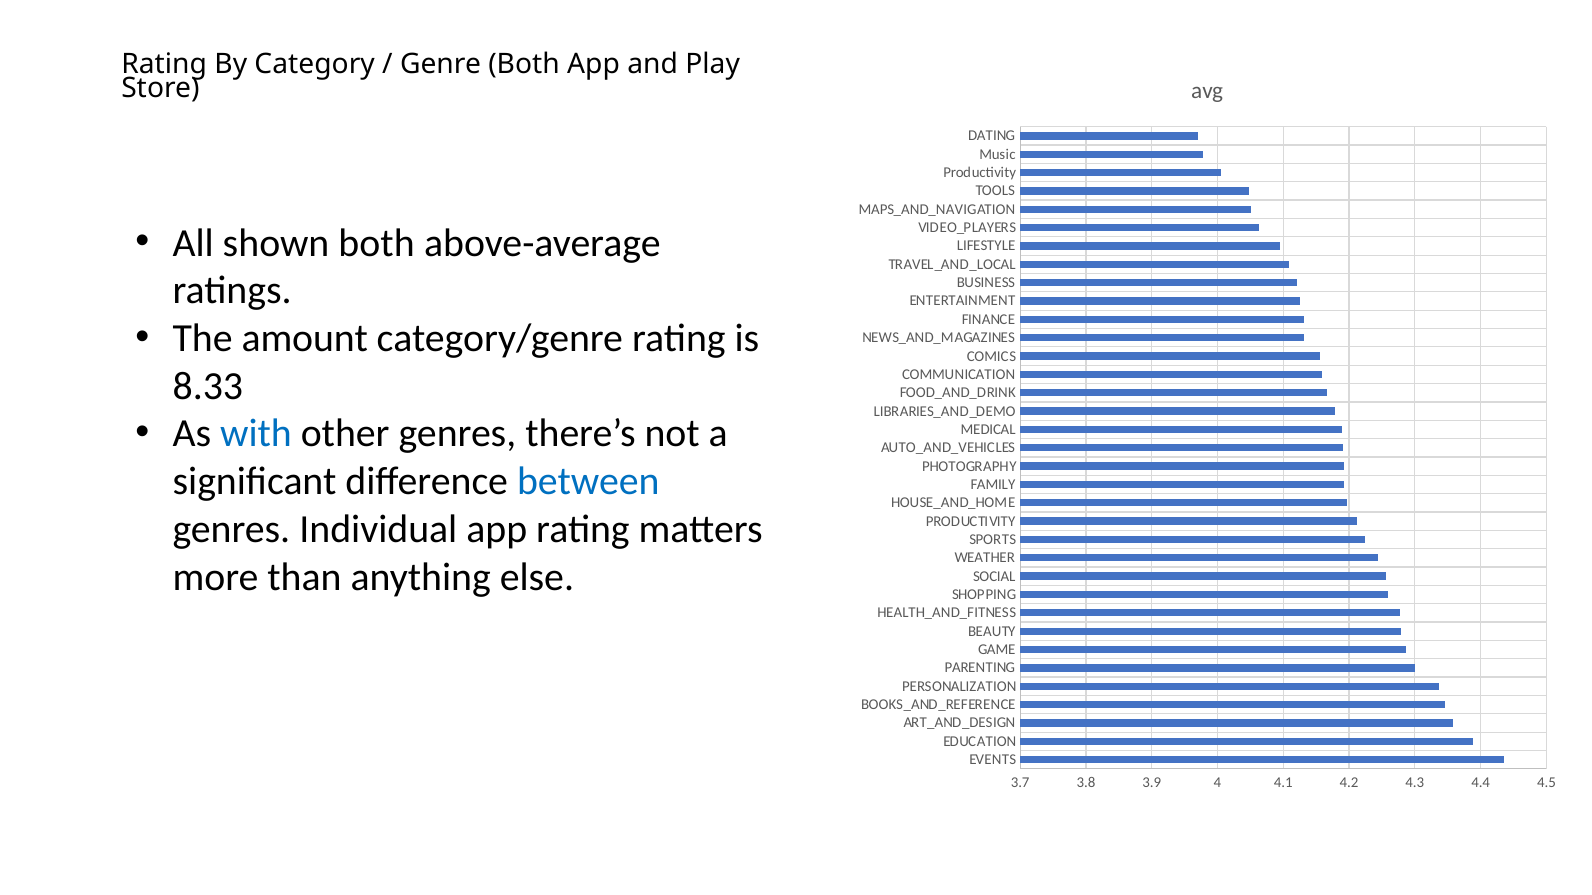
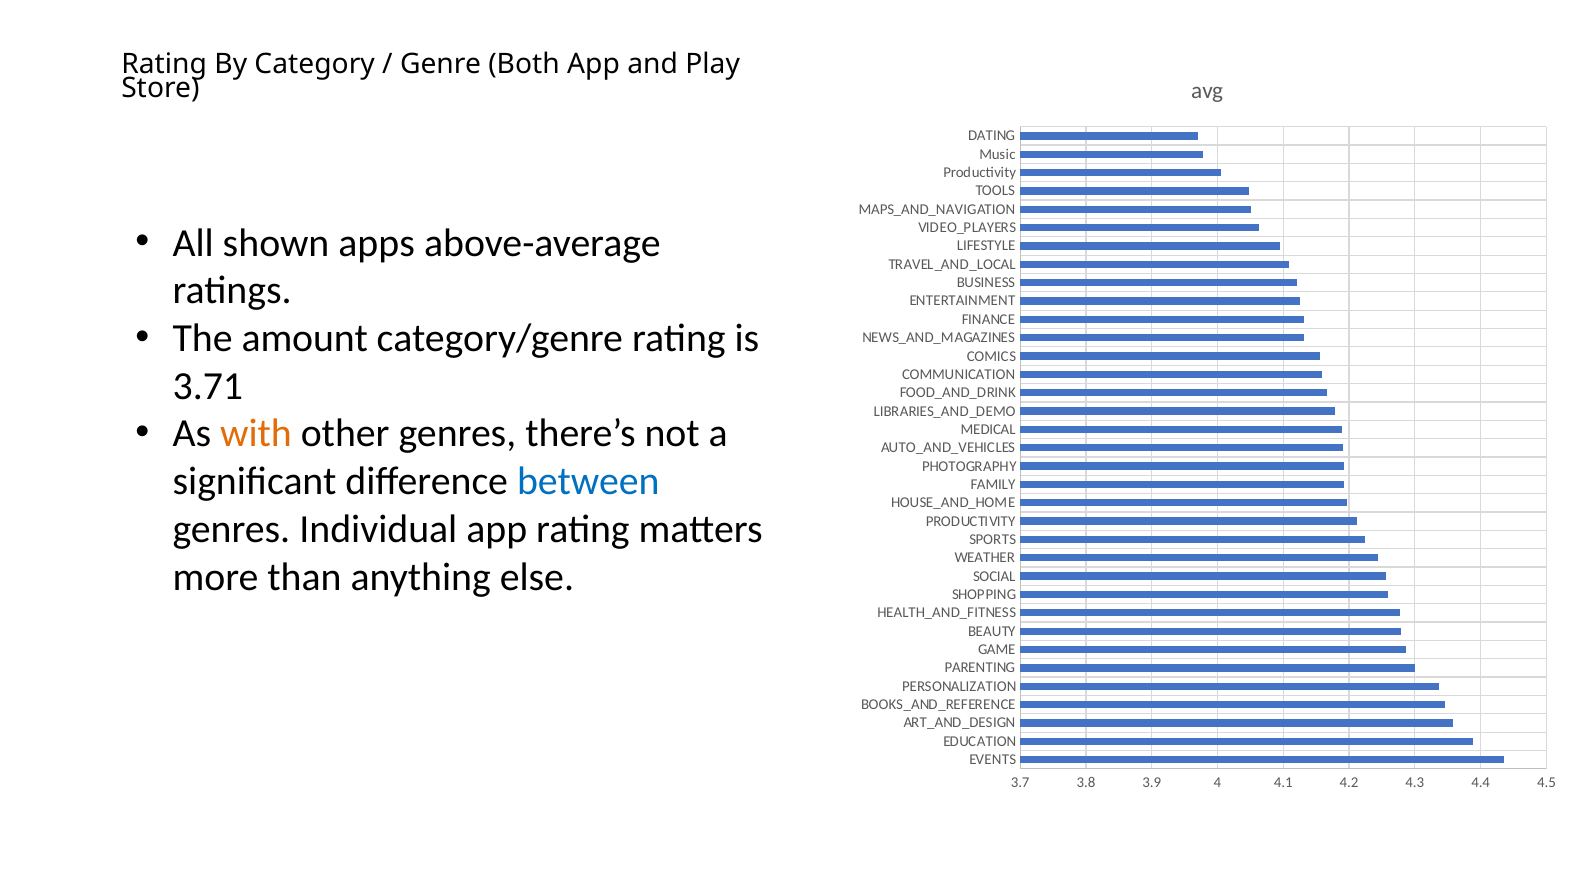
shown both: both -> apps (377, 243)
8.33: 8.33 -> 3.71 (208, 386)
with colour: blue -> orange (256, 434)
